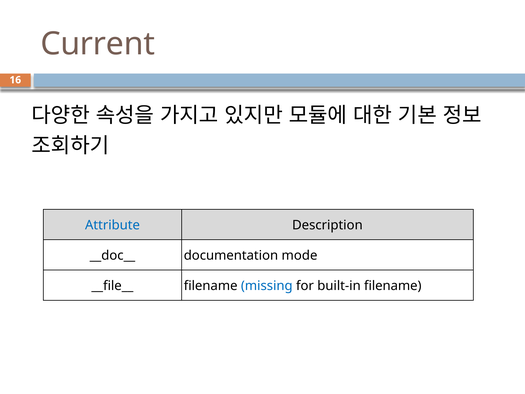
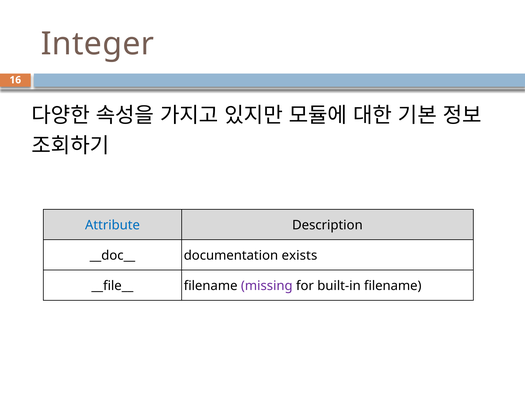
Current: Current -> Integer (97, 44)
mode: mode -> exists (299, 255)
missing colour: blue -> purple (267, 286)
